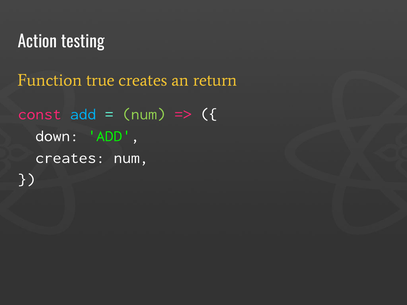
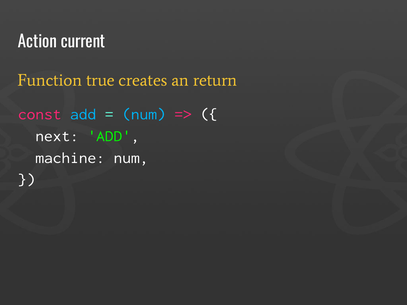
testing: testing -> current (83, 42)
num colour: light green -> light blue (144, 114)
down: down -> next (57, 136)
creates: creates -> machine (70, 158)
